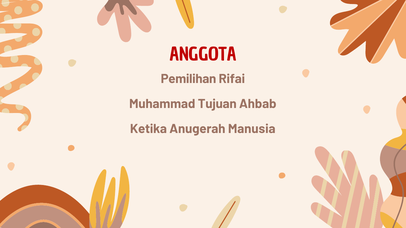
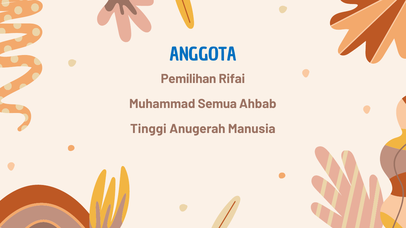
ANGGOTA colour: red -> blue (203, 55)
Tujuan: Tujuan -> Semua (217, 104)
Ketika: Ketika -> Tinggi (148, 129)
